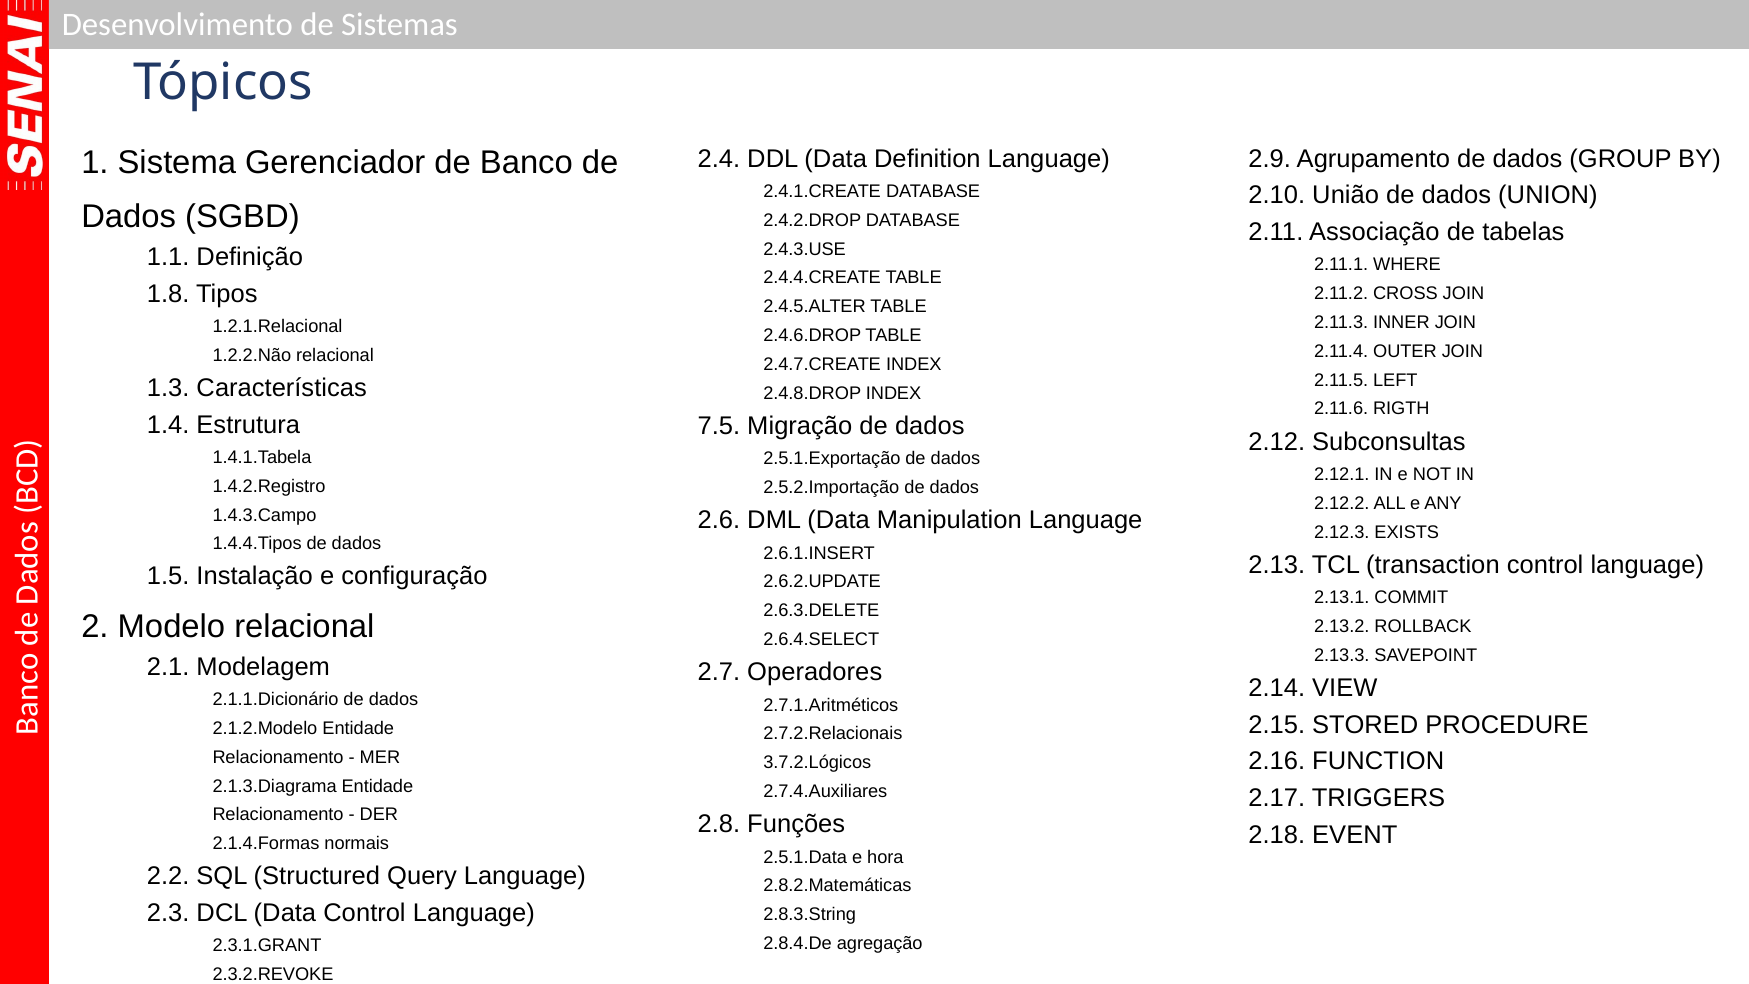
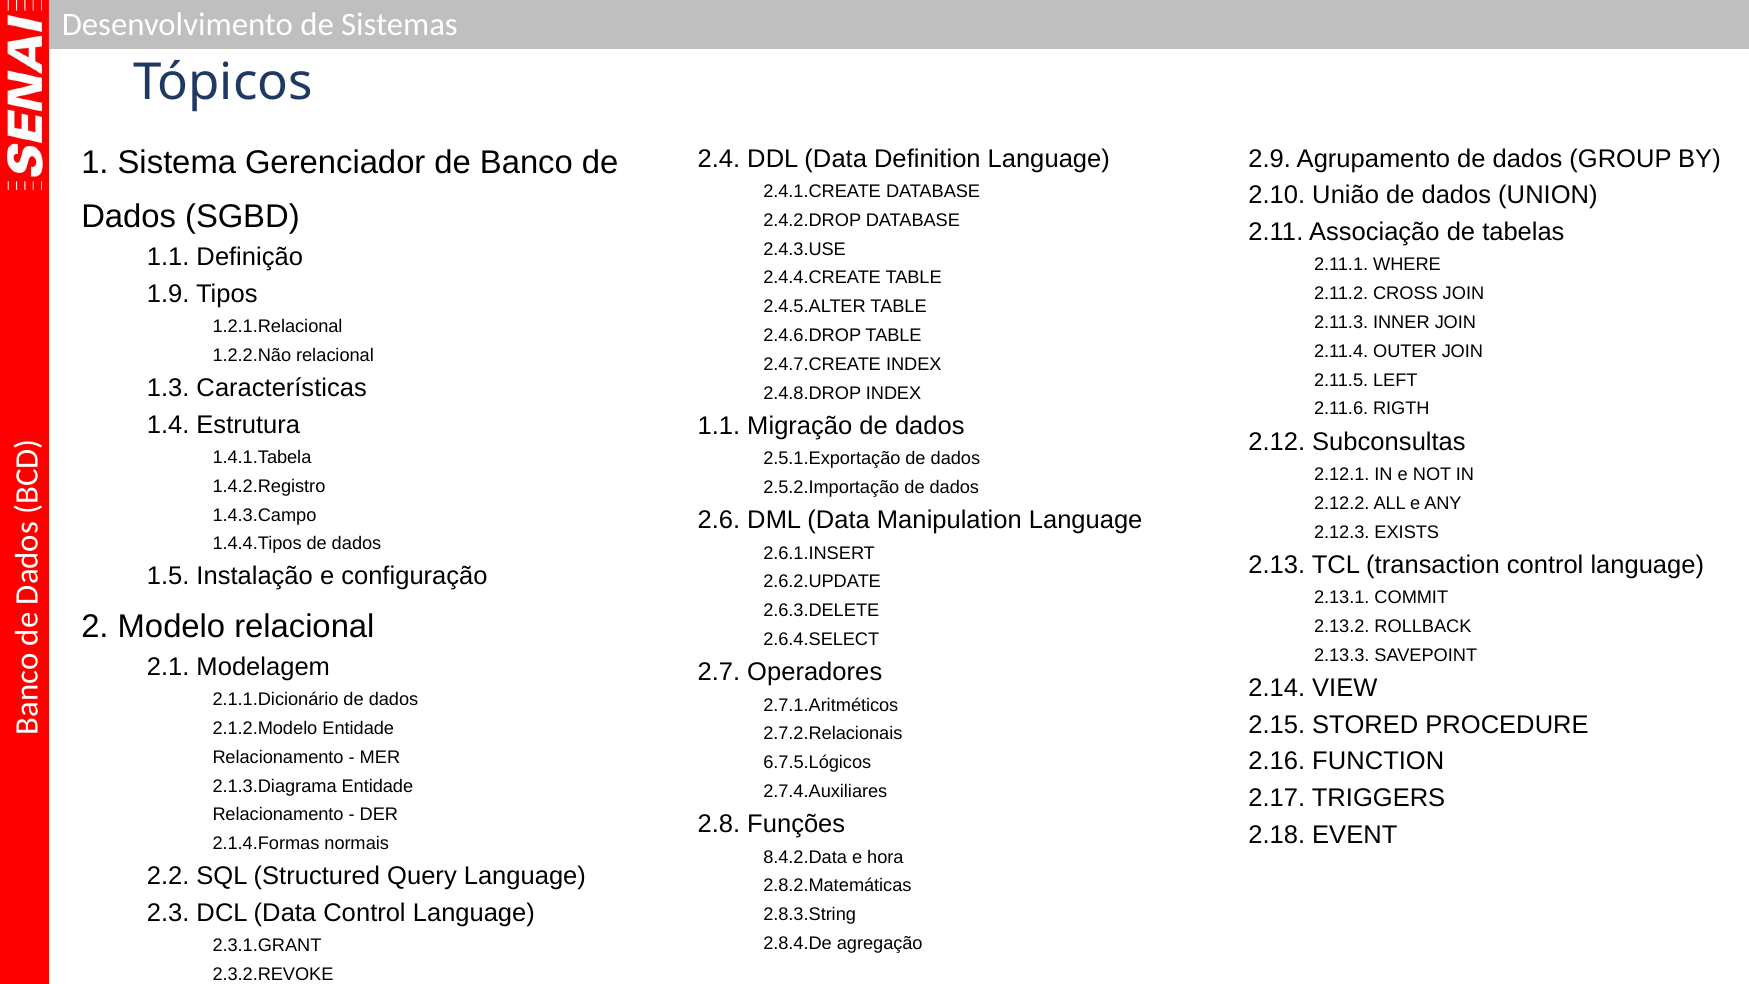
1.8: 1.8 -> 1.9 (168, 294)
7.5: 7.5 -> 1.1 (719, 426)
3.7.2.Lógicos: 3.7.2.Lógicos -> 6.7.5.Lógicos (817, 763)
2.5.1.Data: 2.5.1.Data -> 8.4.2.Data (805, 857)
